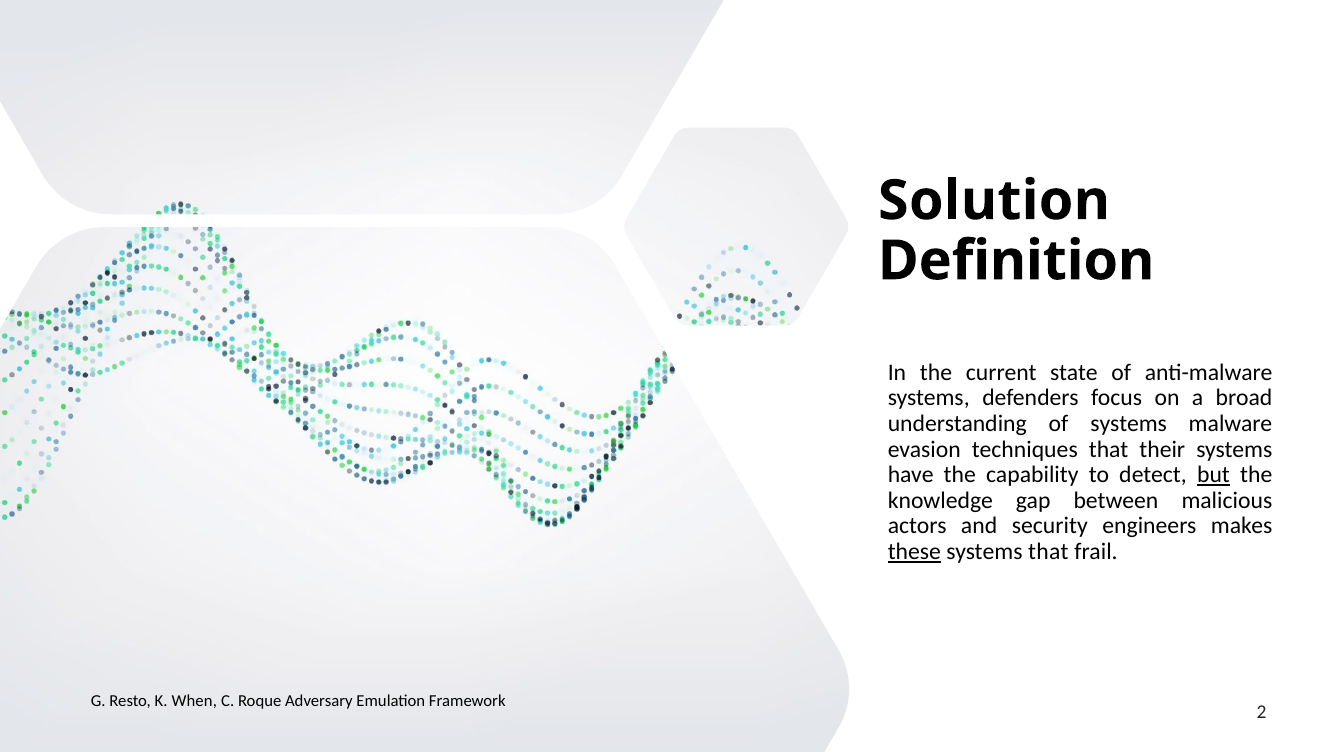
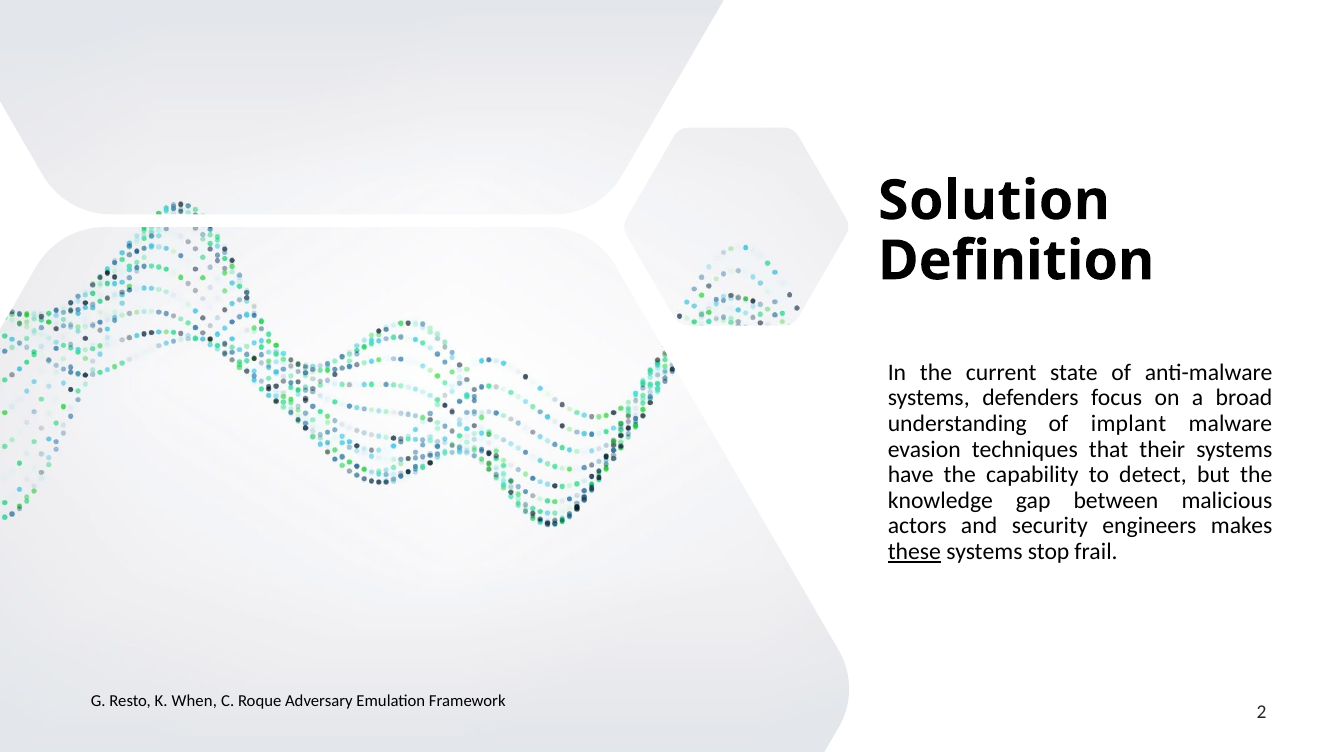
of systems: systems -> implant (1129, 424)
but underline: present -> none (1213, 475)
systems that: that -> stop (1049, 552)
